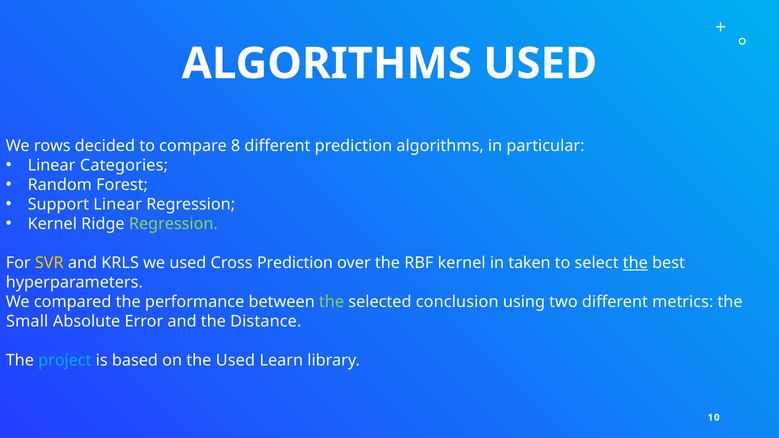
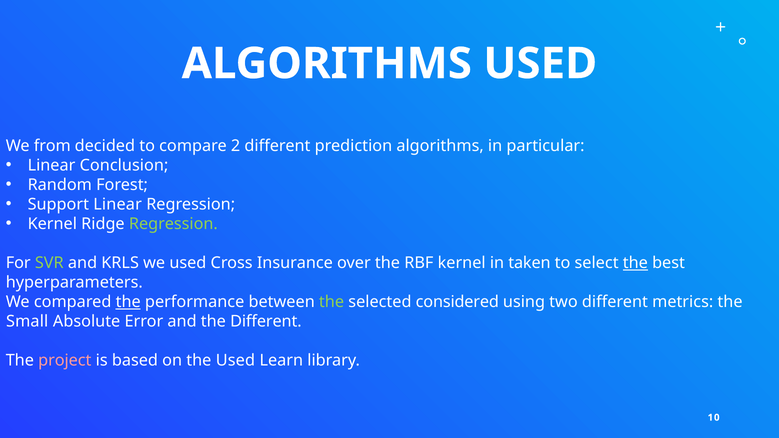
rows: rows -> from (52, 146)
8: 8 -> 2 (236, 146)
Categories: Categories -> Conclusion (124, 166)
SVR colour: yellow -> light green (49, 263)
Cross Prediction: Prediction -> Insurance (295, 263)
the underline: none -> present (128, 302)
conclusion: conclusion -> considered (457, 302)
the Distance: Distance -> Different (266, 321)
project colour: light blue -> pink (65, 360)
